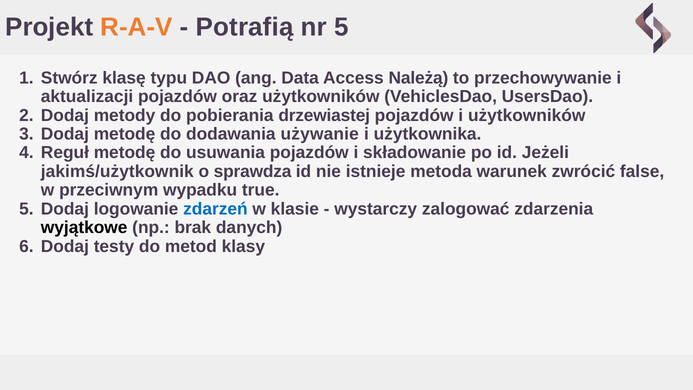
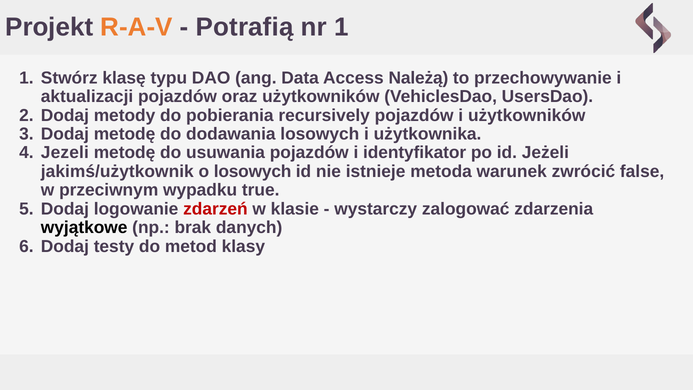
nr 5: 5 -> 1 (341, 27)
drzewiastej: drzewiastej -> recursively (324, 115)
dodawania używanie: używanie -> losowych (320, 134)
Reguł: Reguł -> Jezeli (65, 153)
składowanie: składowanie -> identyfikator (415, 153)
o sprawdza: sprawdza -> losowych (253, 171)
zdarzeń colour: blue -> red (215, 209)
